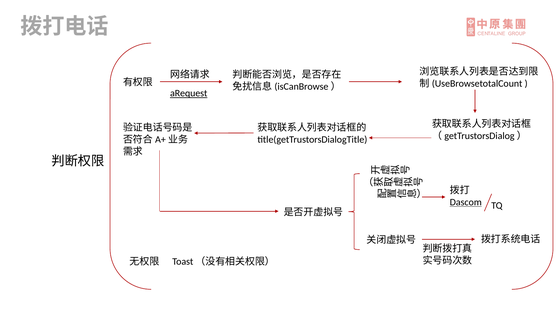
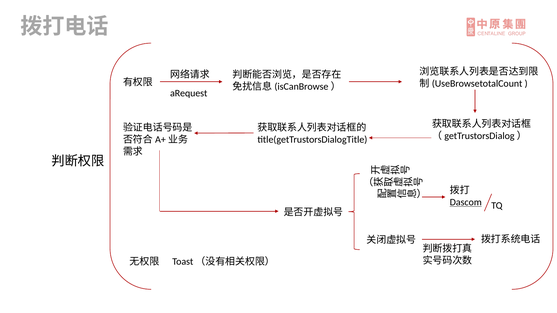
aRequest underline: present -> none (189, 93)
